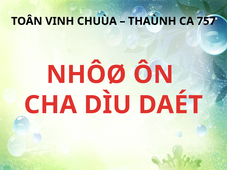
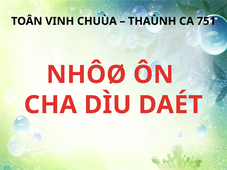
757: 757 -> 751 (206, 21)
